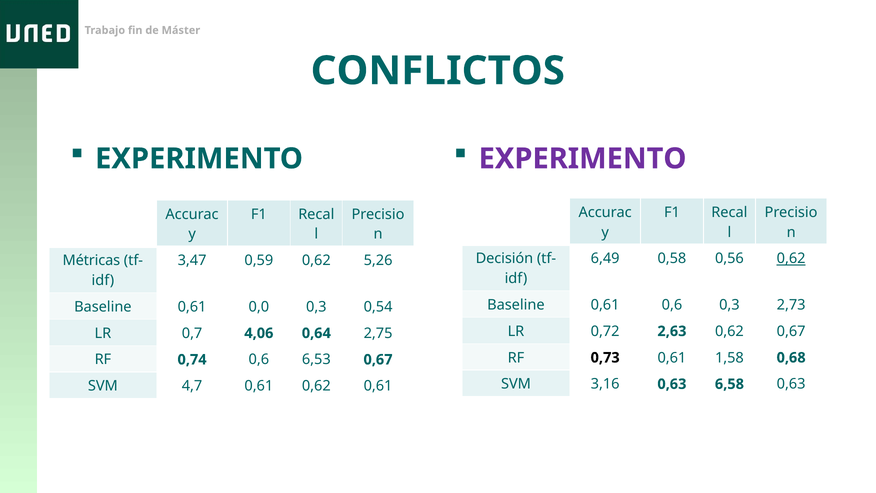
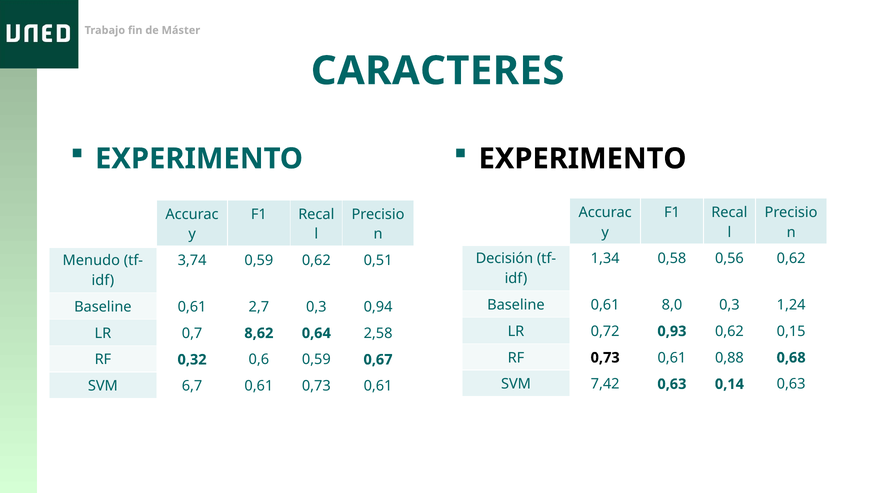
CONFLICTOS: CONFLICTOS -> CARACTERES (438, 71)
EXPERIMENTO colour: purple -> black (582, 159)
6,49: 6,49 -> 1,34 (605, 258)
0,62 underline: present -> none (791, 258)
Métricas: Métricas -> Menudo (91, 260)
3,47: 3,47 -> 3,74 (192, 260)
5,26: 5,26 -> 0,51 (378, 260)
0,61 0,6: 0,6 -> 8,0 (672, 305)
2,73: 2,73 -> 1,24 (791, 305)
0,0: 0,0 -> 2,7 (259, 307)
0,54: 0,54 -> 0,94 (378, 307)
2,63: 2,63 -> 0,93 (672, 331)
0,62 0,67: 0,67 -> 0,15 (791, 331)
4,06: 4,06 -> 8,62 (259, 333)
2,75: 2,75 -> 2,58 (378, 333)
1,58: 1,58 -> 0,88 (729, 358)
0,74: 0,74 -> 0,32 (192, 359)
0,6 6,53: 6,53 -> 0,59 (316, 359)
3,16: 3,16 -> 7,42 (605, 384)
6,58: 6,58 -> 0,14 (729, 384)
4,7: 4,7 -> 6,7 (192, 386)
0,61 0,62: 0,62 -> 0,73 (316, 386)
